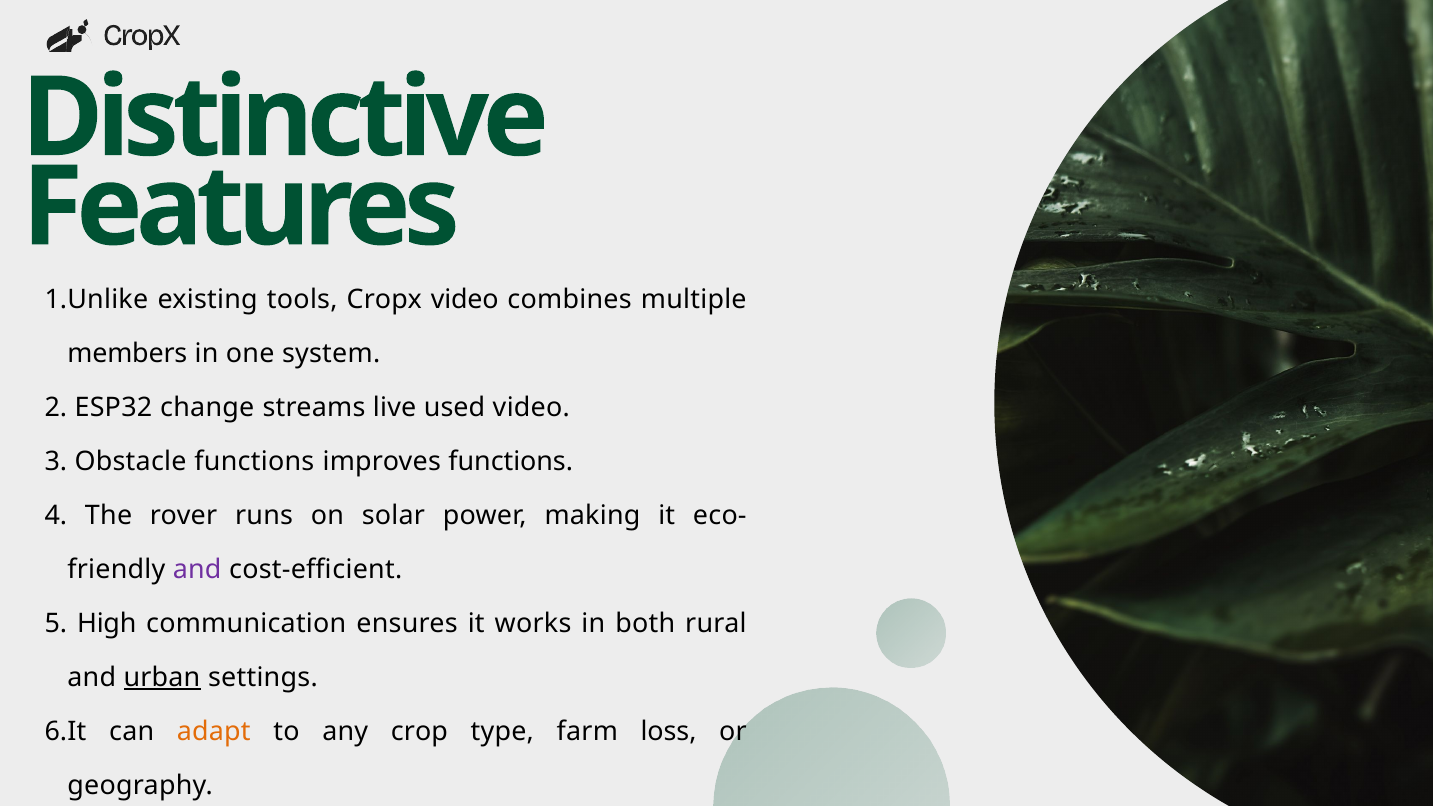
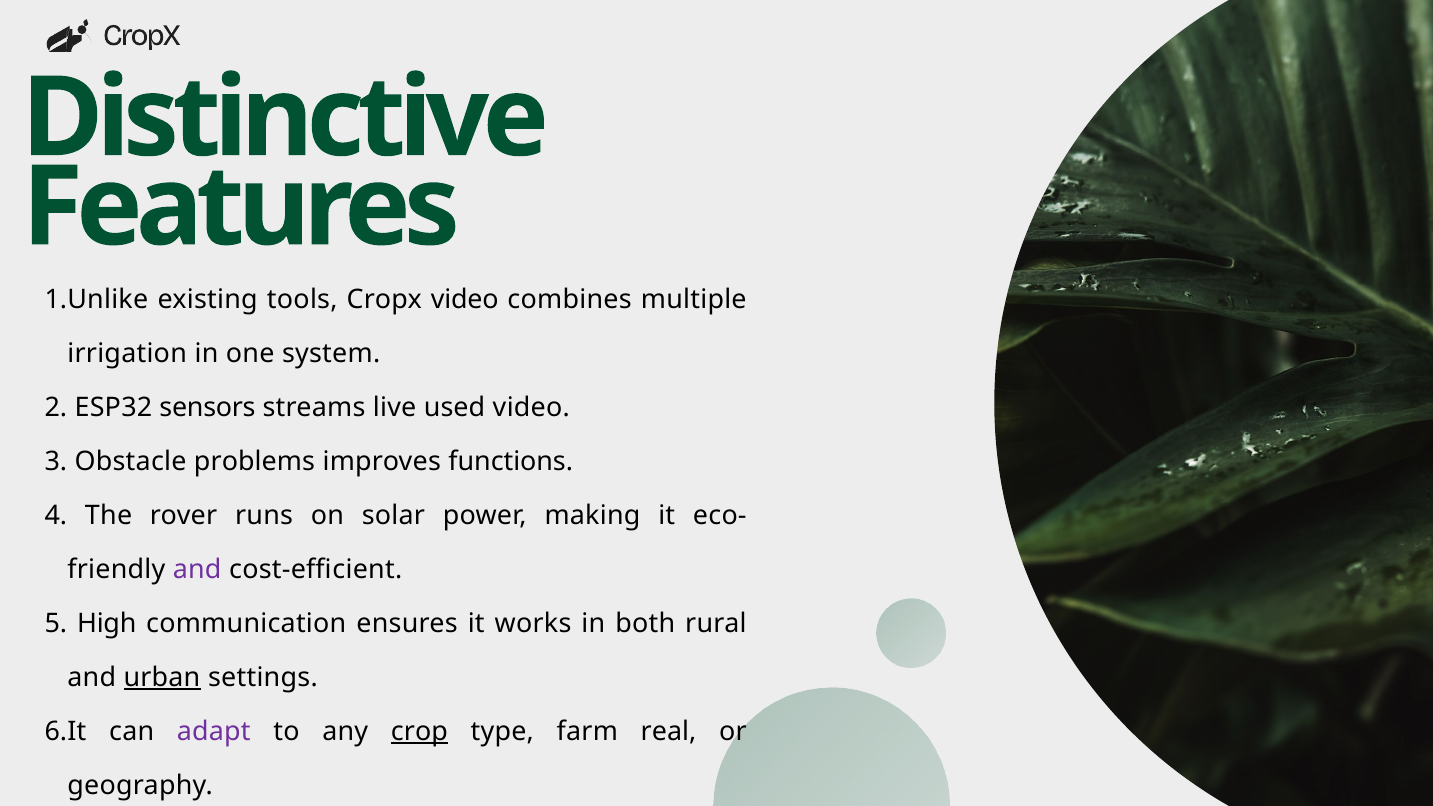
members: members -> irrigation (127, 353)
change: change -> sensors (208, 407)
Obstacle functions: functions -> problems (254, 461)
adapt colour: orange -> purple (214, 731)
crop underline: none -> present (419, 731)
loss: loss -> real (668, 731)
